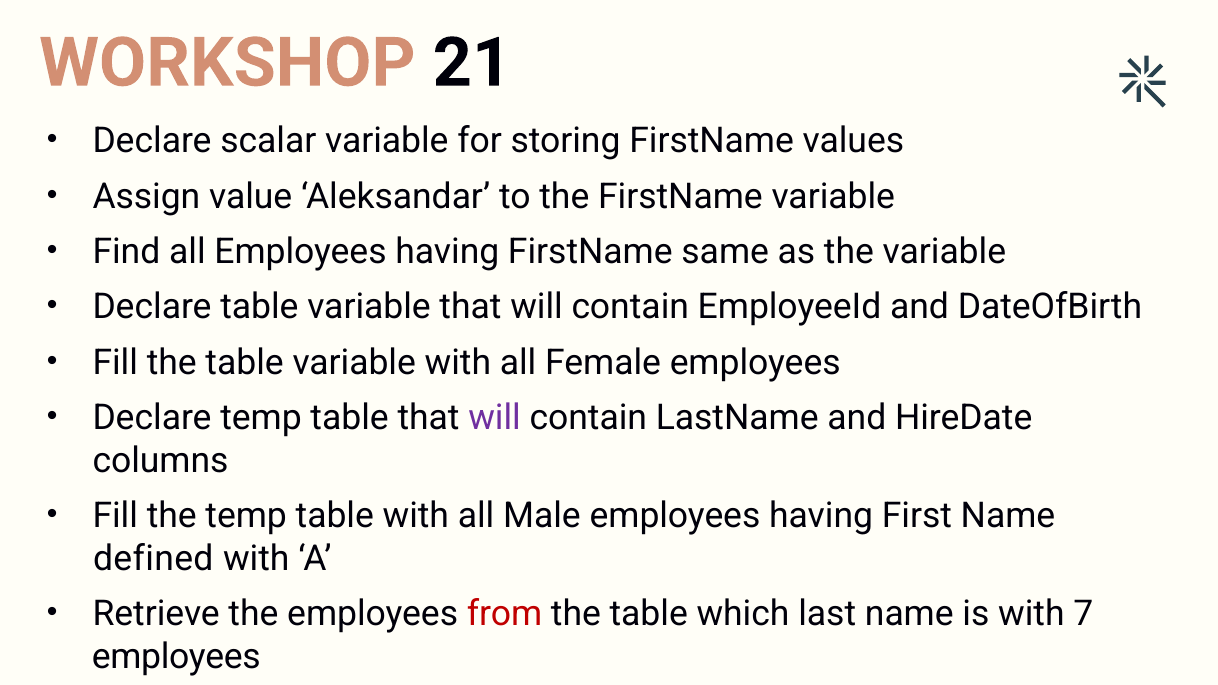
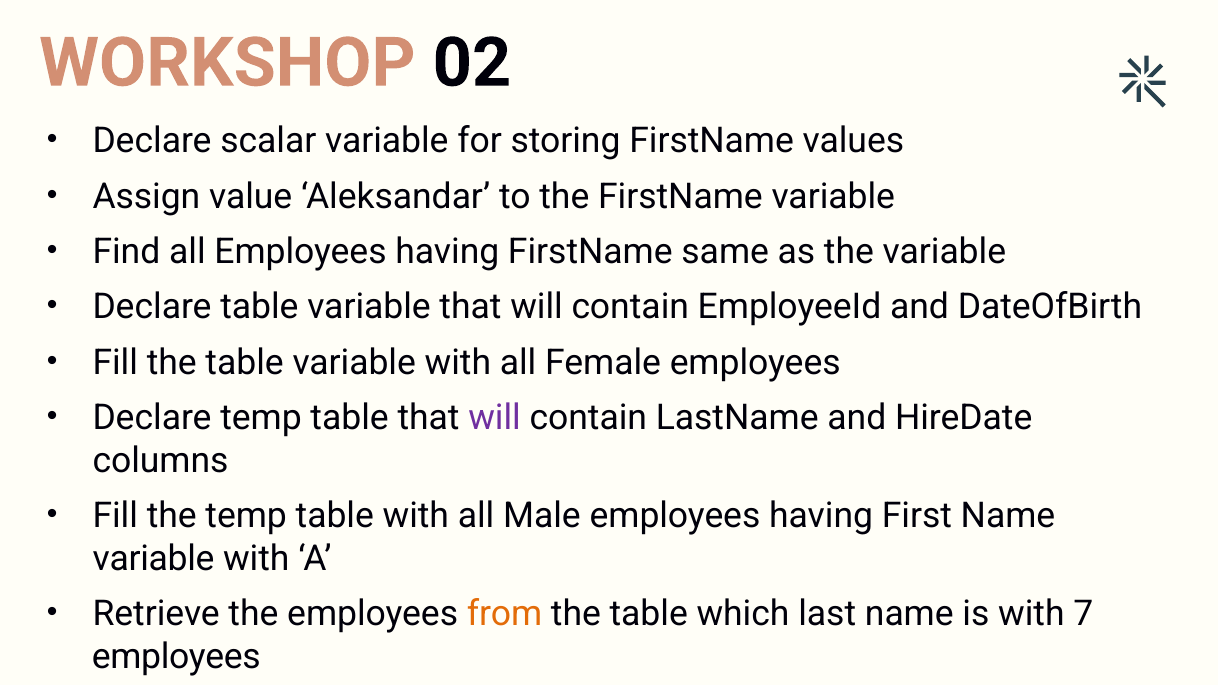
21: 21 -> 02 (472, 63)
defined: defined -> variable (154, 558)
from colour: red -> orange (505, 614)
